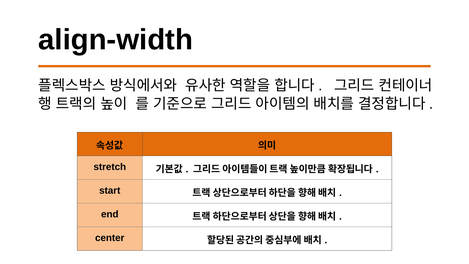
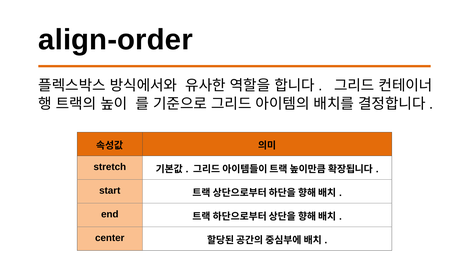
align-width: align-width -> align-order (116, 40)
